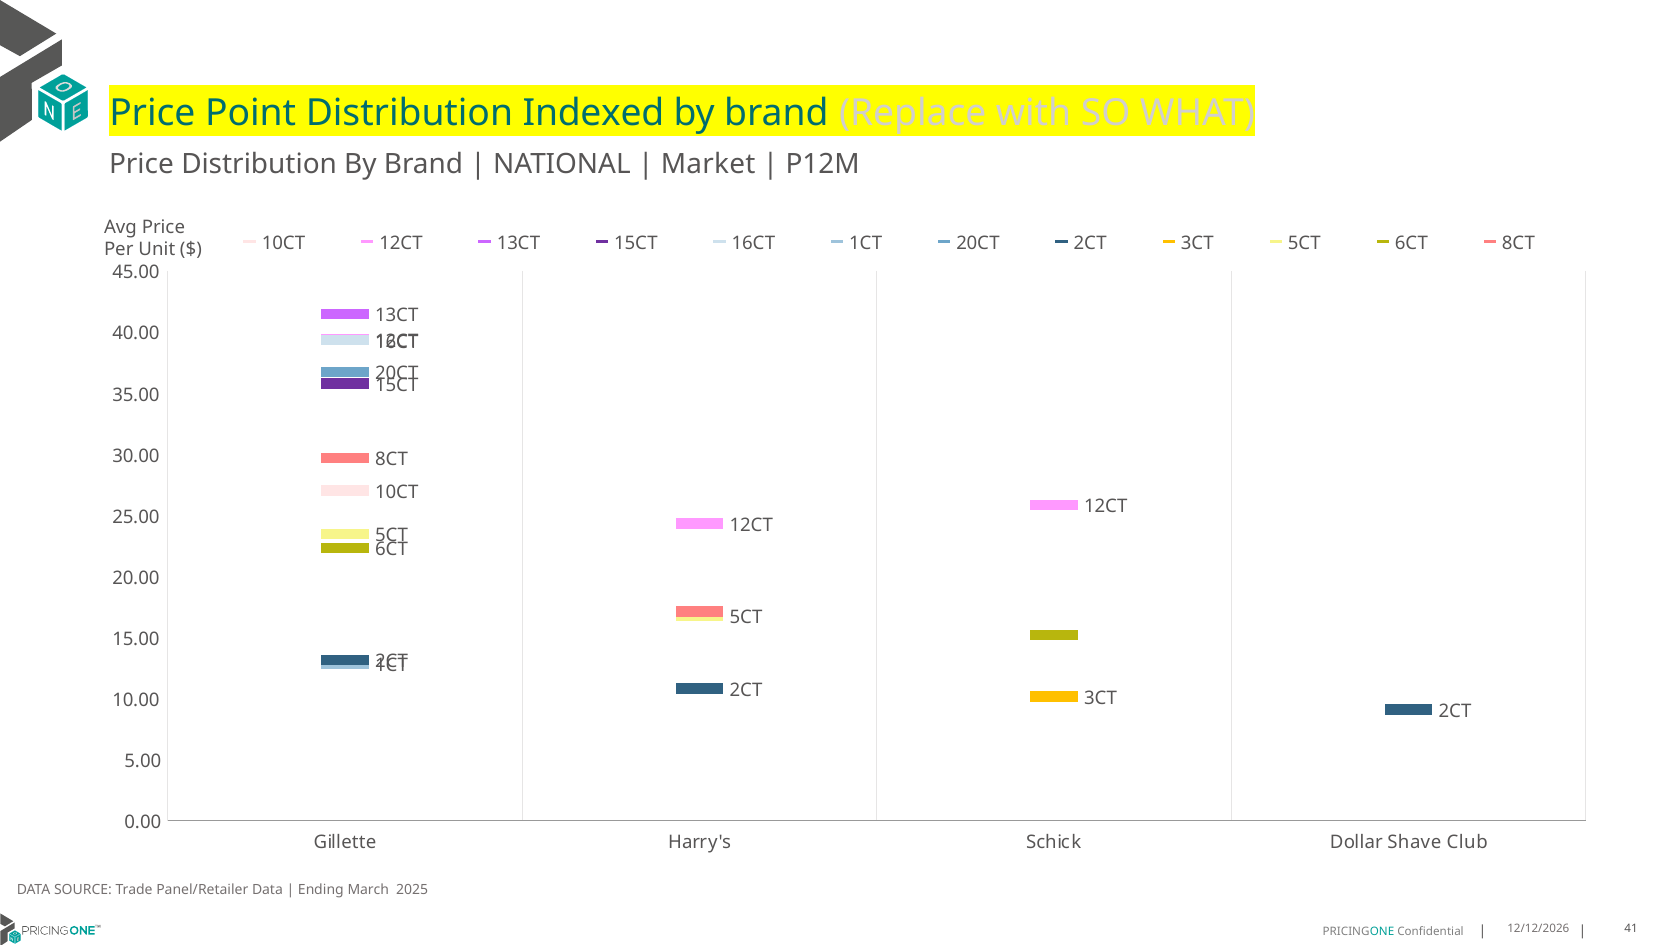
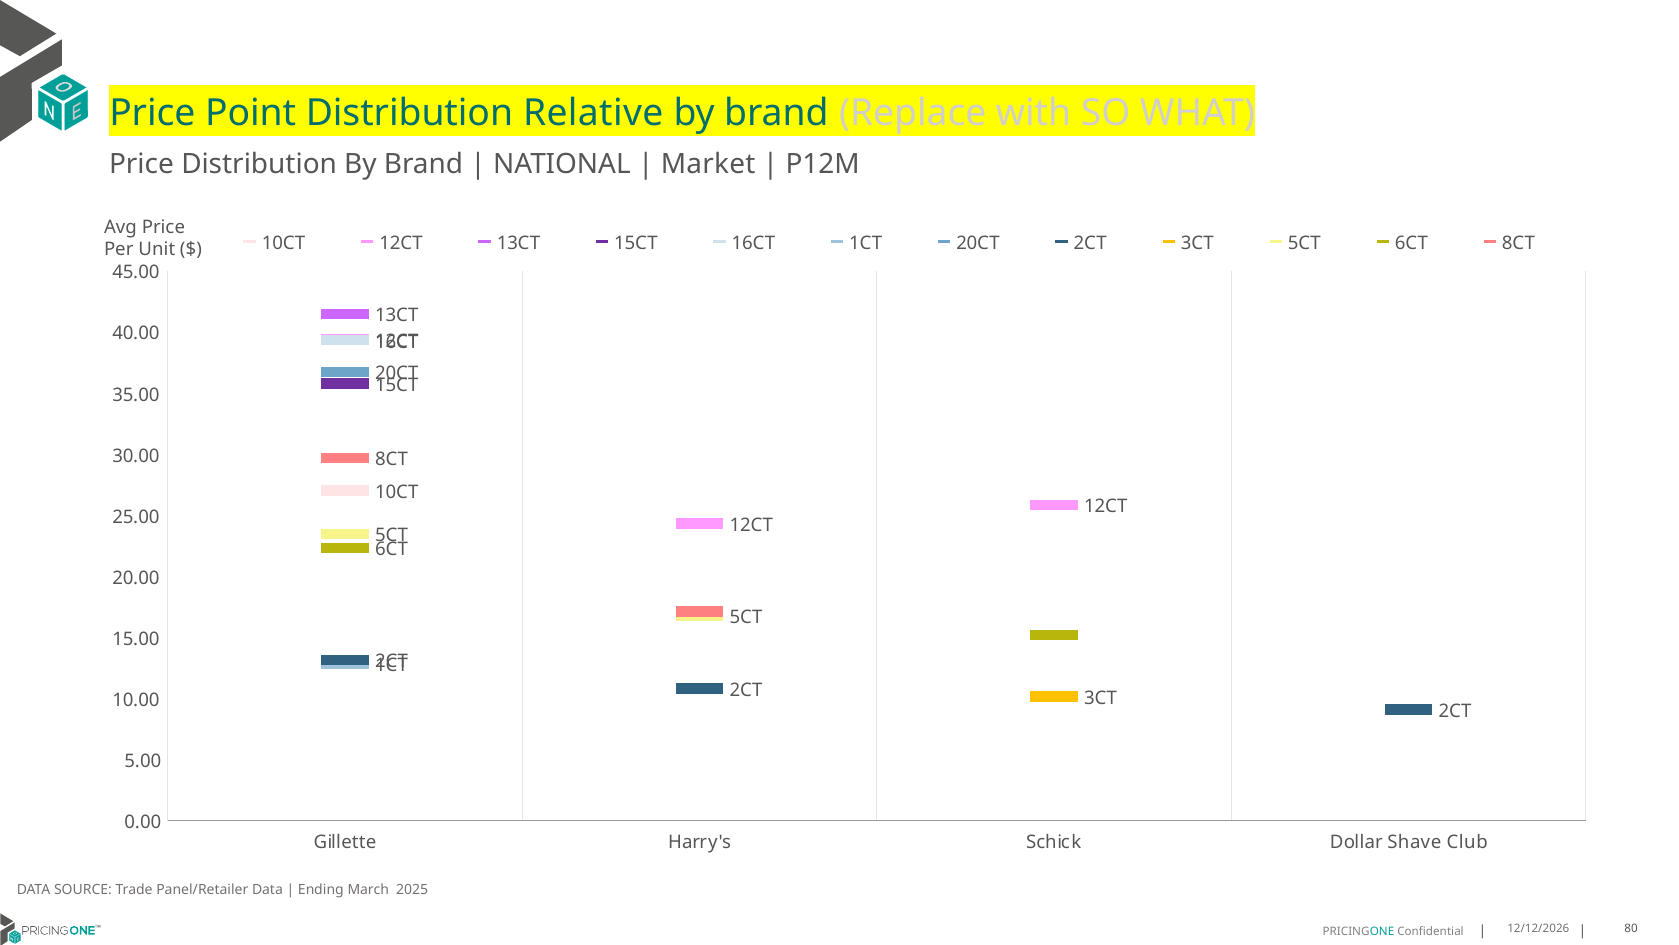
Indexed: Indexed -> Relative (593, 113)
41: 41 -> 80 (1631, 929)
